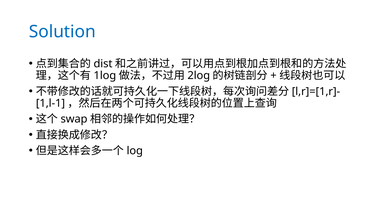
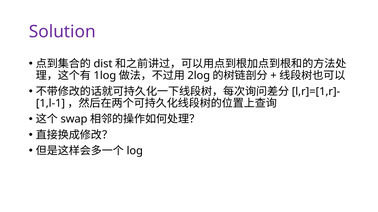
Solution colour: blue -> purple (62, 32)
